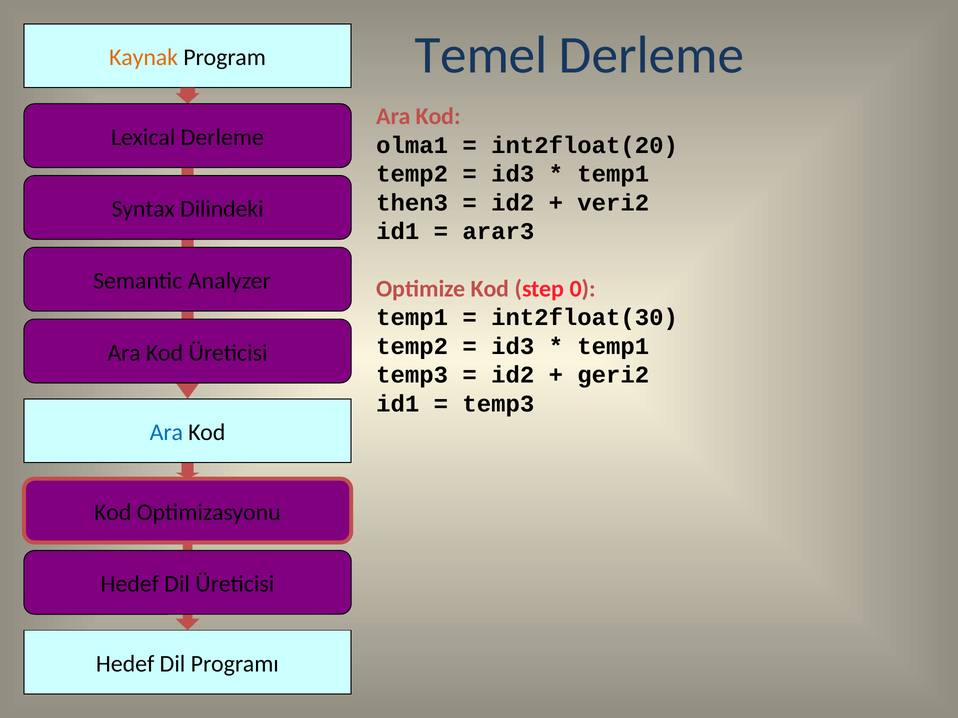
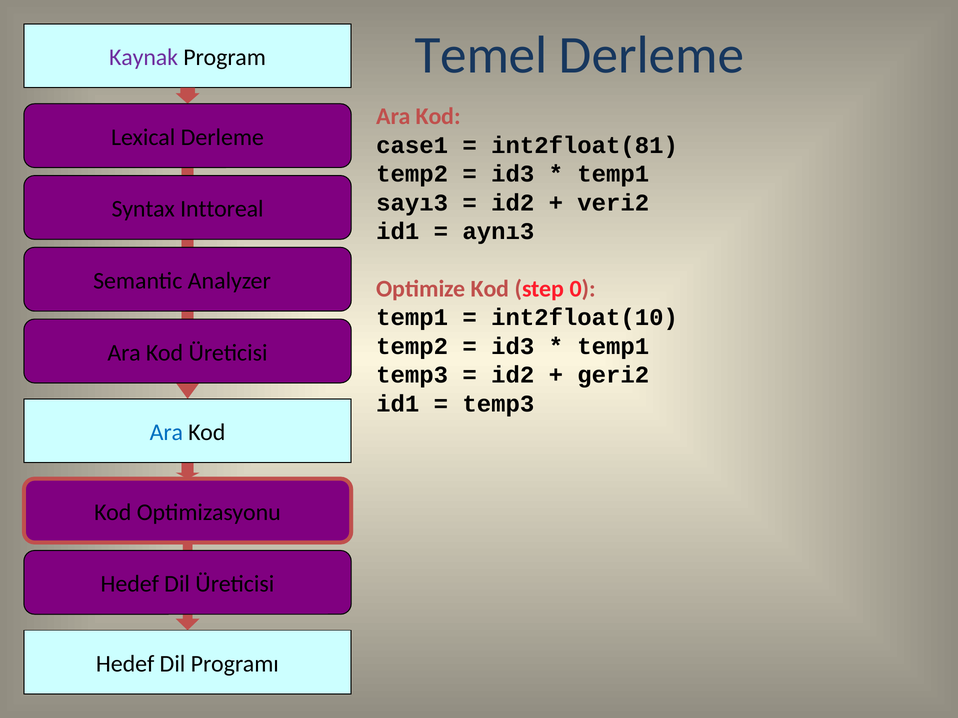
Kaynak colour: orange -> purple (144, 58)
olma1: olma1 -> case1 (412, 145)
int2float(20: int2float(20 -> int2float(81 (585, 145)
then3: then3 -> sayı3 (412, 203)
Dilindeki: Dilindeki -> Inttoreal (222, 209)
arar3: arar3 -> aynı3 (498, 231)
int2float(30: int2float(30 -> int2float(10 (585, 318)
